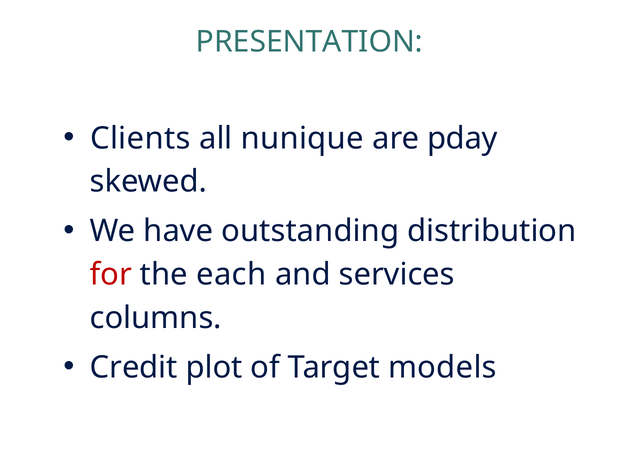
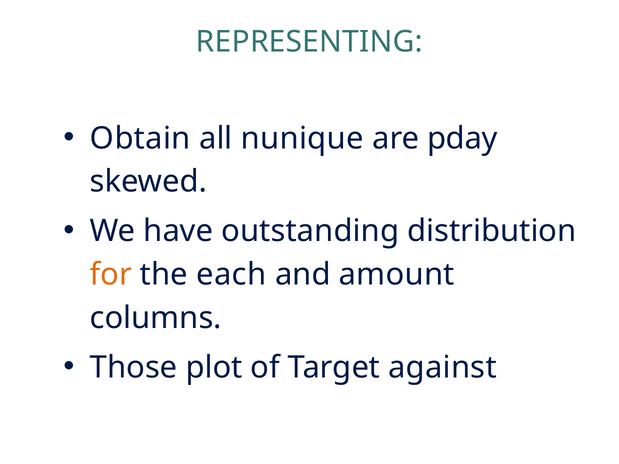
PRESENTATION: PRESENTATION -> REPRESENTING (309, 42)
Clients: Clients -> Obtain (140, 138)
for colour: red -> orange (111, 275)
services: services -> amount (397, 275)
Credit: Credit -> Those (134, 367)
models: models -> against (442, 367)
